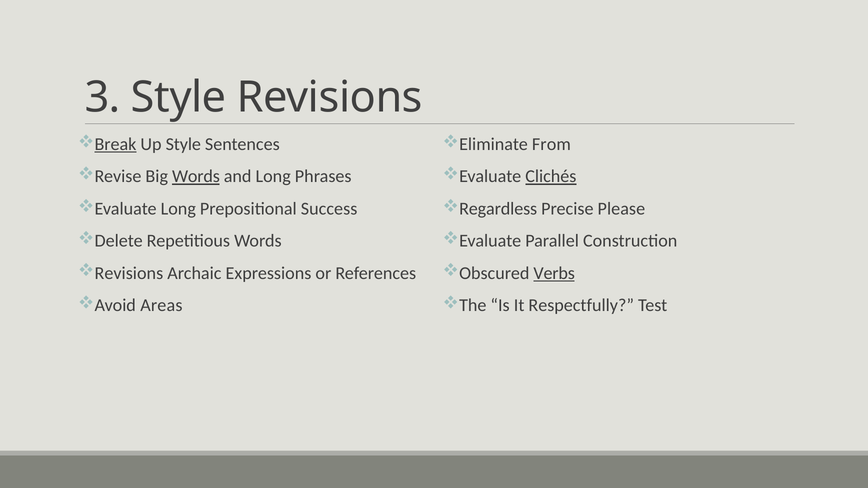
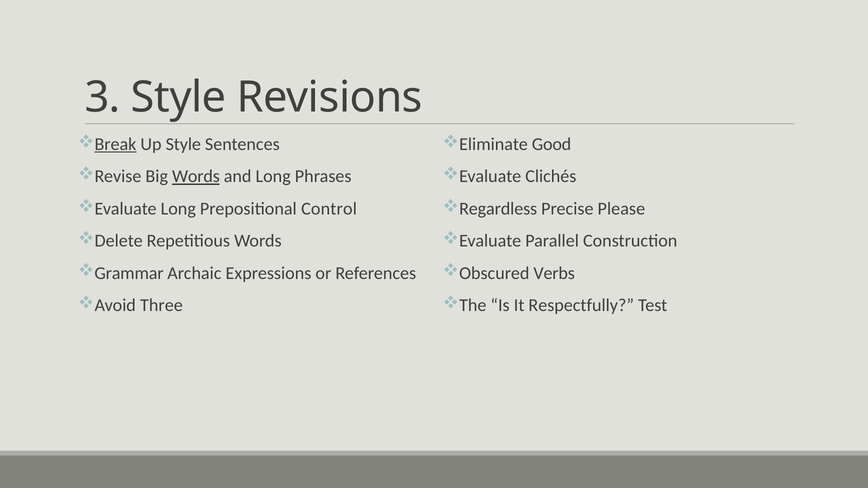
From: From -> Good (552, 144)
Clichés underline: present -> none (551, 177)
Success: Success -> Control (329, 209)
Revisions: Revisions -> Grammar (129, 273)
Verbs underline: present -> none (554, 273)
Areas: Areas -> Three (161, 305)
